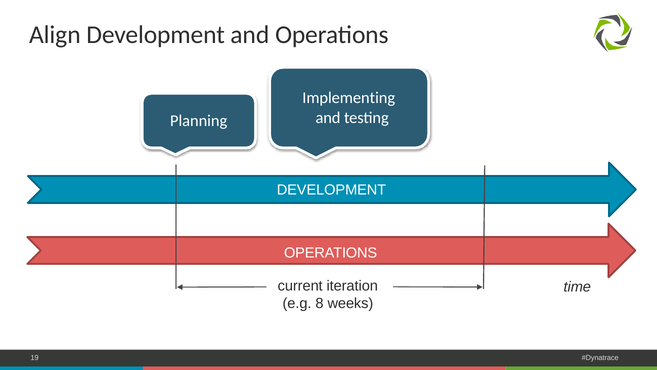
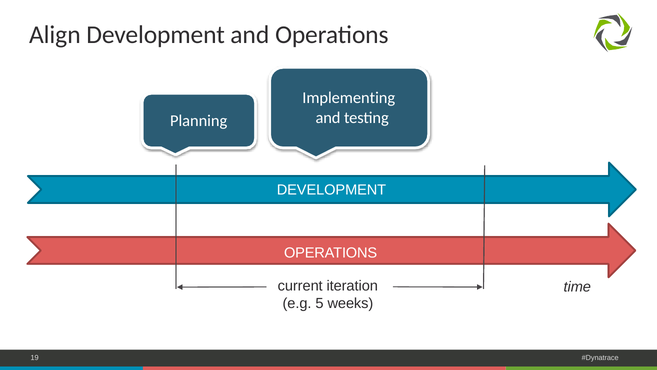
8: 8 -> 5 (320, 303)
